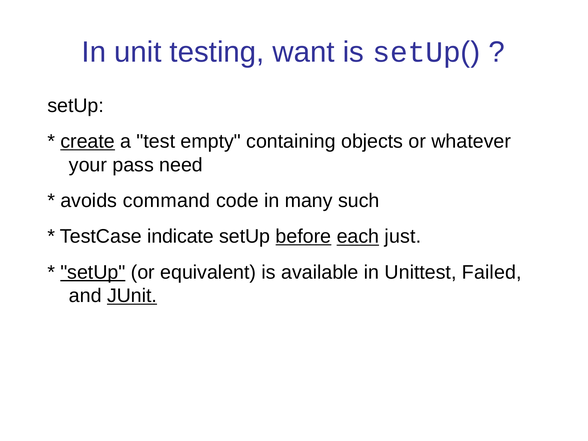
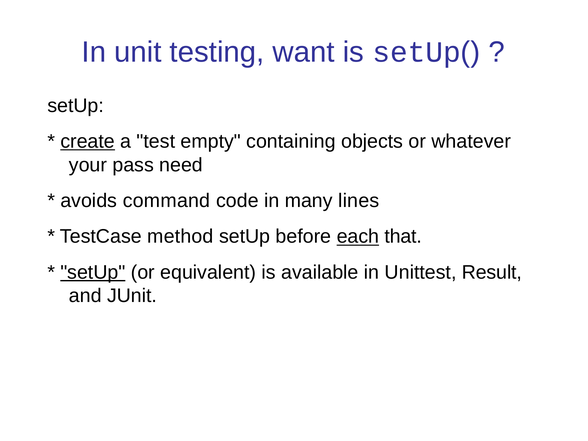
such: such -> lines (359, 201)
indicate: indicate -> method (180, 236)
before underline: present -> none (303, 236)
just: just -> that (403, 236)
Failed: Failed -> Result (492, 272)
JUnit underline: present -> none (132, 296)
